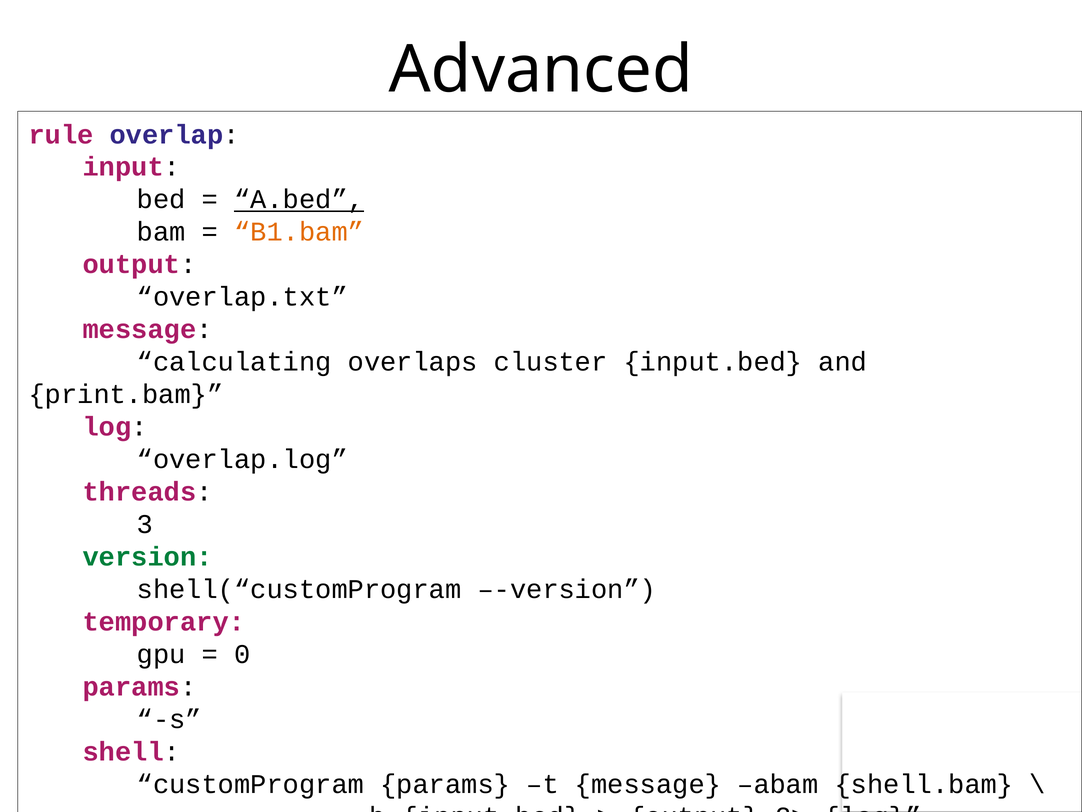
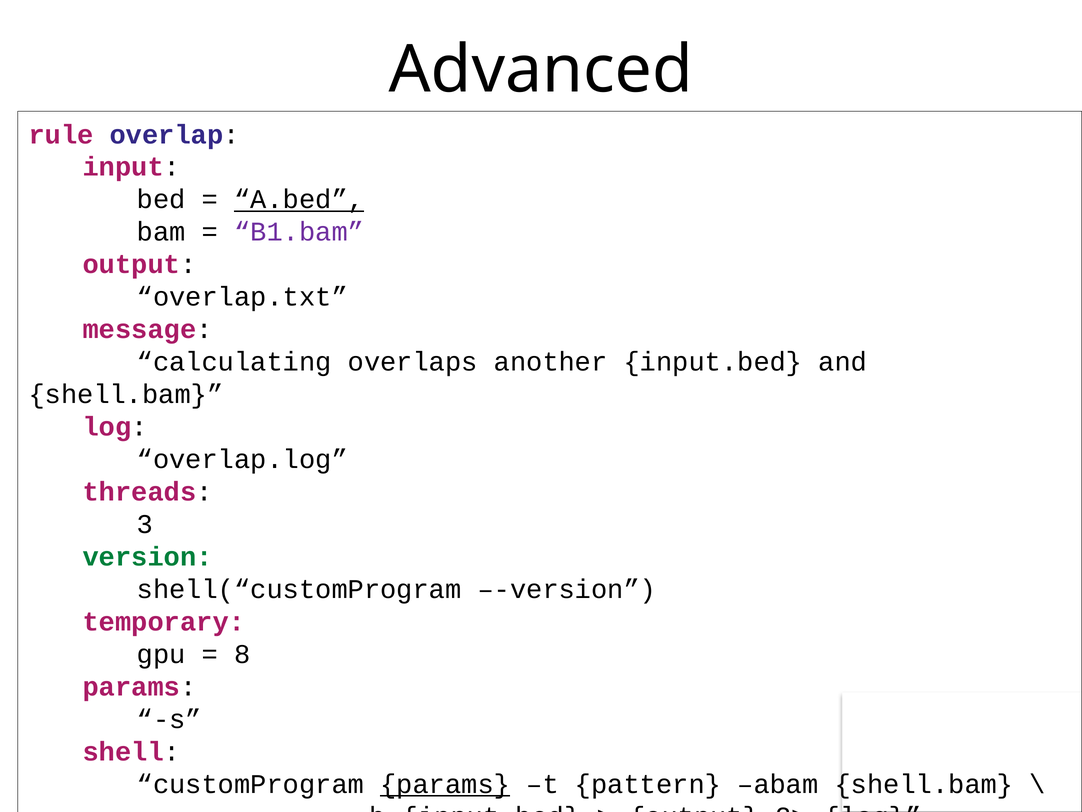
B1.bam colour: orange -> purple (299, 232)
cluster: cluster -> another (551, 362)
print.bam: print.bam -> shell.bam (126, 394)
0: 0 -> 8 (242, 654)
params underline: none -> present (445, 784)
t message: message -> pattern (648, 784)
